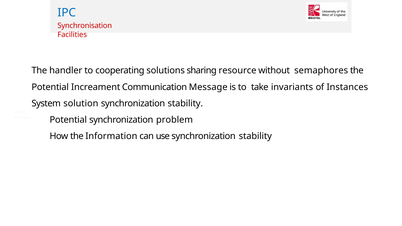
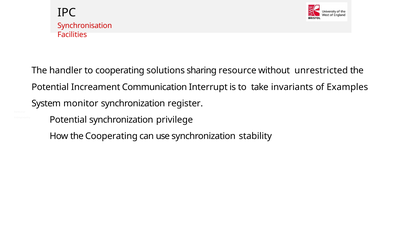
IPC colour: blue -> black (67, 13)
semaphores: semaphores -> unrestricted (321, 71)
Message: Message -> Interrupt (208, 87)
Instances: Instances -> Examples (347, 87)
solution: solution -> monitor (81, 104)
stability: stability -> register (185, 104)
problem: problem -> privilege (175, 120)
the Information: Information -> Cooperating (111, 136)
